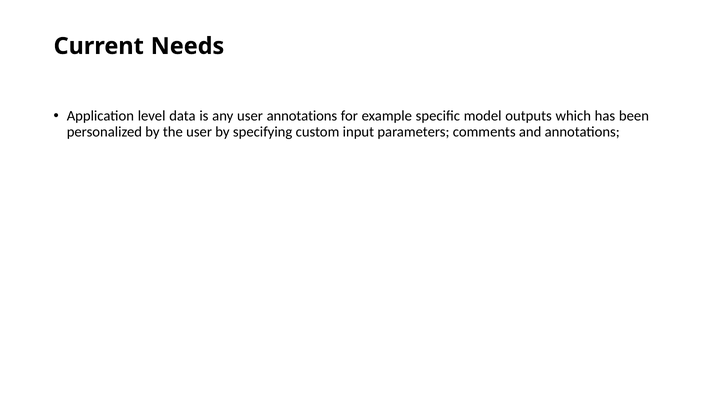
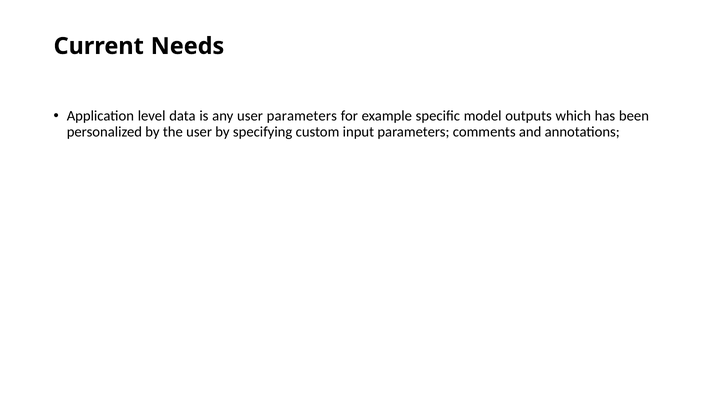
user annotations: annotations -> parameters (302, 116)
